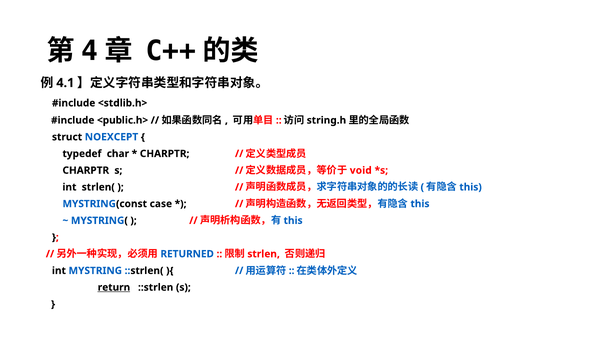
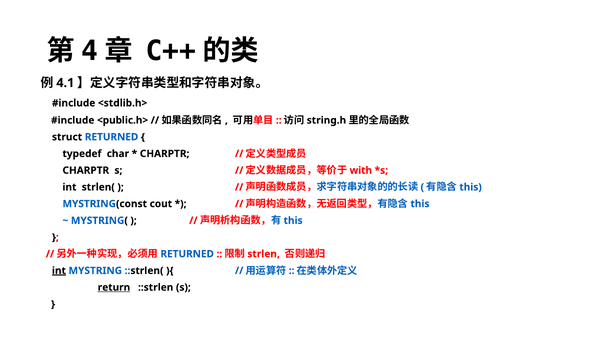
struct NOEXCEPT: NOEXCEPT -> RETURNED (112, 137)
void: void -> with (361, 170)
case: case -> cout (161, 204)
int underline: none -> present (59, 271)
